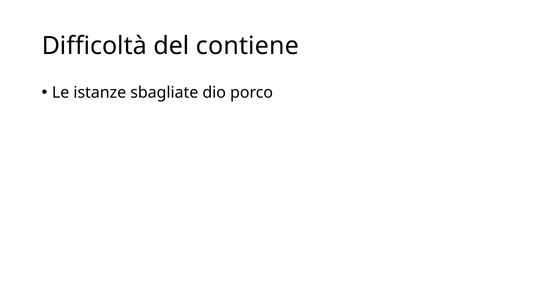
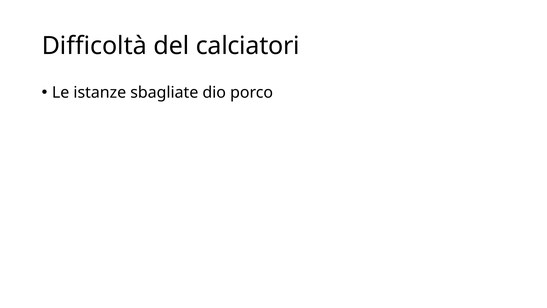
contiene: contiene -> calciatori (248, 46)
